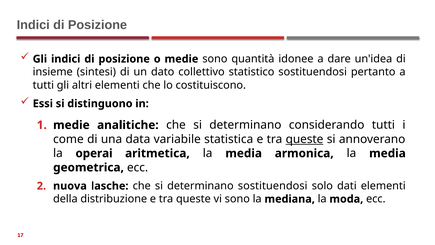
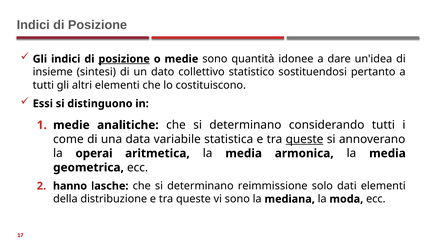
posizione underline: none -> present (124, 59)
nuova: nuova -> hanno (70, 186)
determinano sostituendosi: sostituendosi -> reimmissione (273, 186)
